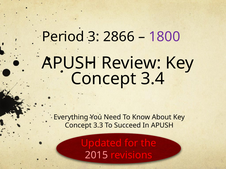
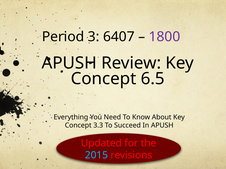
2866: 2866 -> 6407 (119, 37)
3.4: 3.4 -> 6.5 (153, 79)
2015 colour: pink -> light blue (96, 156)
